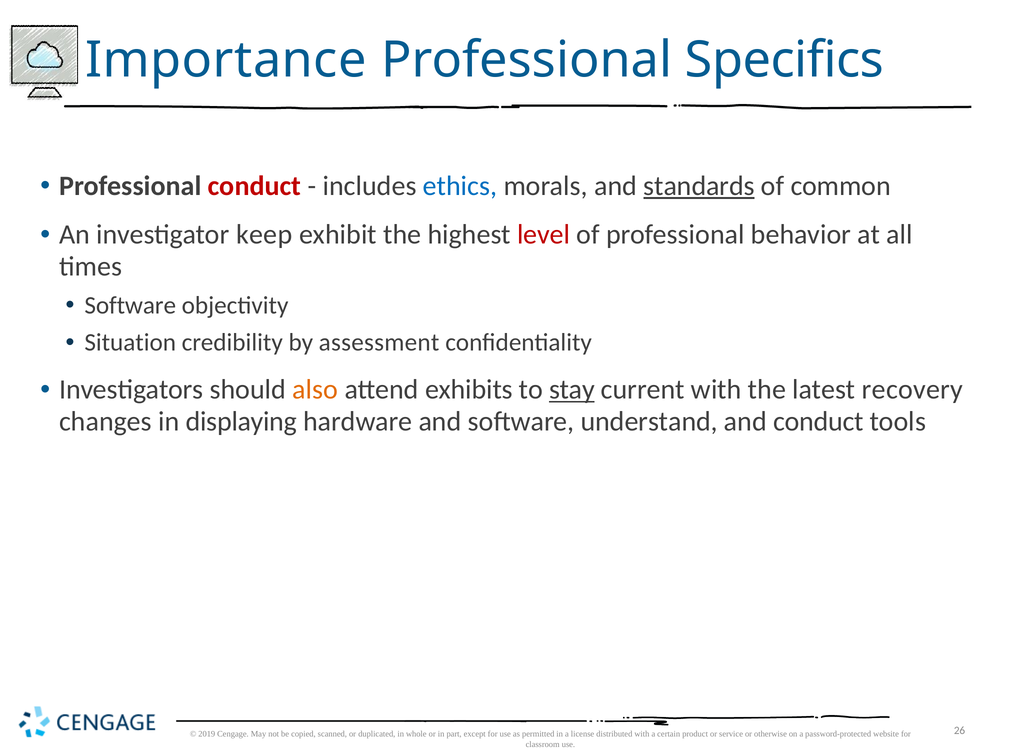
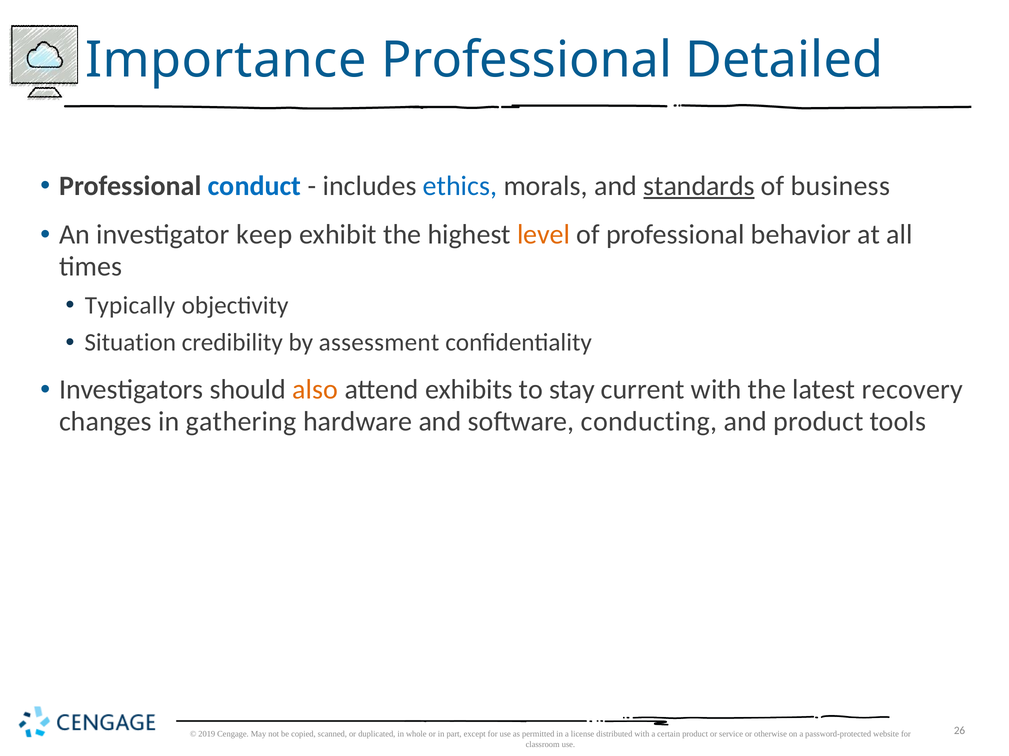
Specifics: Specifics -> Detailed (784, 60)
conduct colour: red -> blue (254, 186)
common: common -> business (840, 186)
level colour: red -> orange (544, 235)
Software: Software -> Typically (130, 306)
stay underline: present -> none (572, 390)
displaying: displaying -> gathering (241, 422)
understand: understand -> conducting (649, 422)
and conduct: conduct -> product (818, 422)
